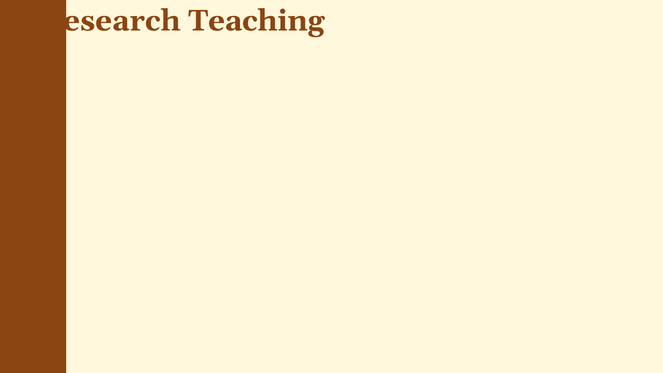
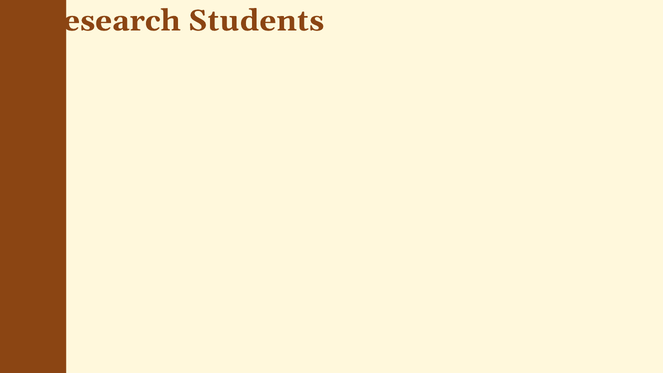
Teaching: Teaching -> Students (256, 21)
